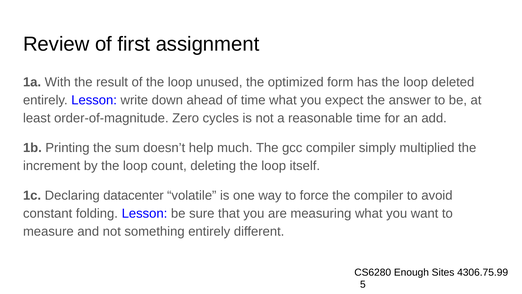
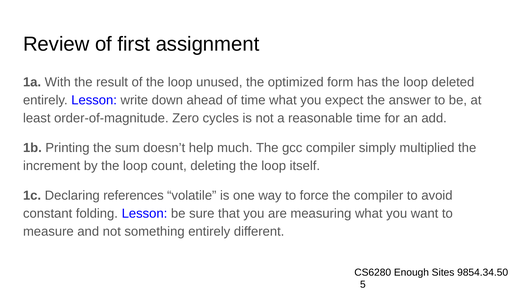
datacenter: datacenter -> references (134, 195)
4306.75.99: 4306.75.99 -> 9854.34.50 (483, 272)
